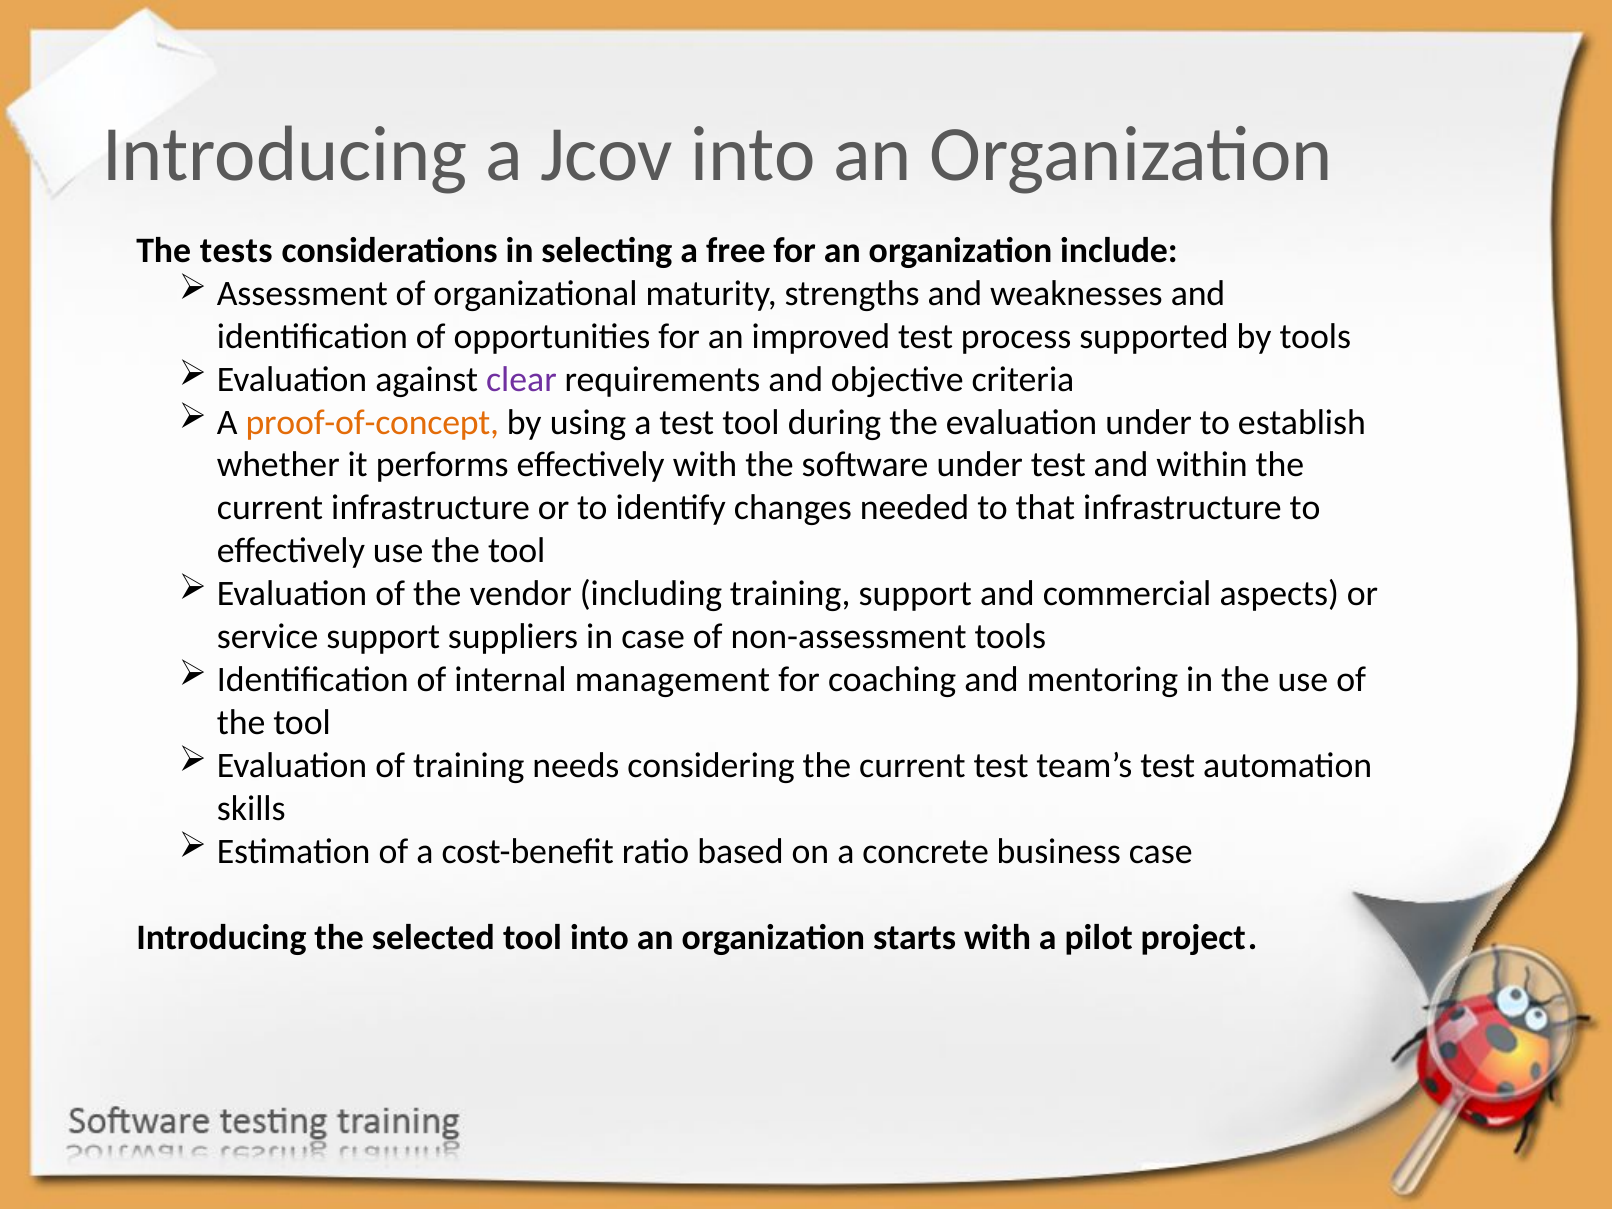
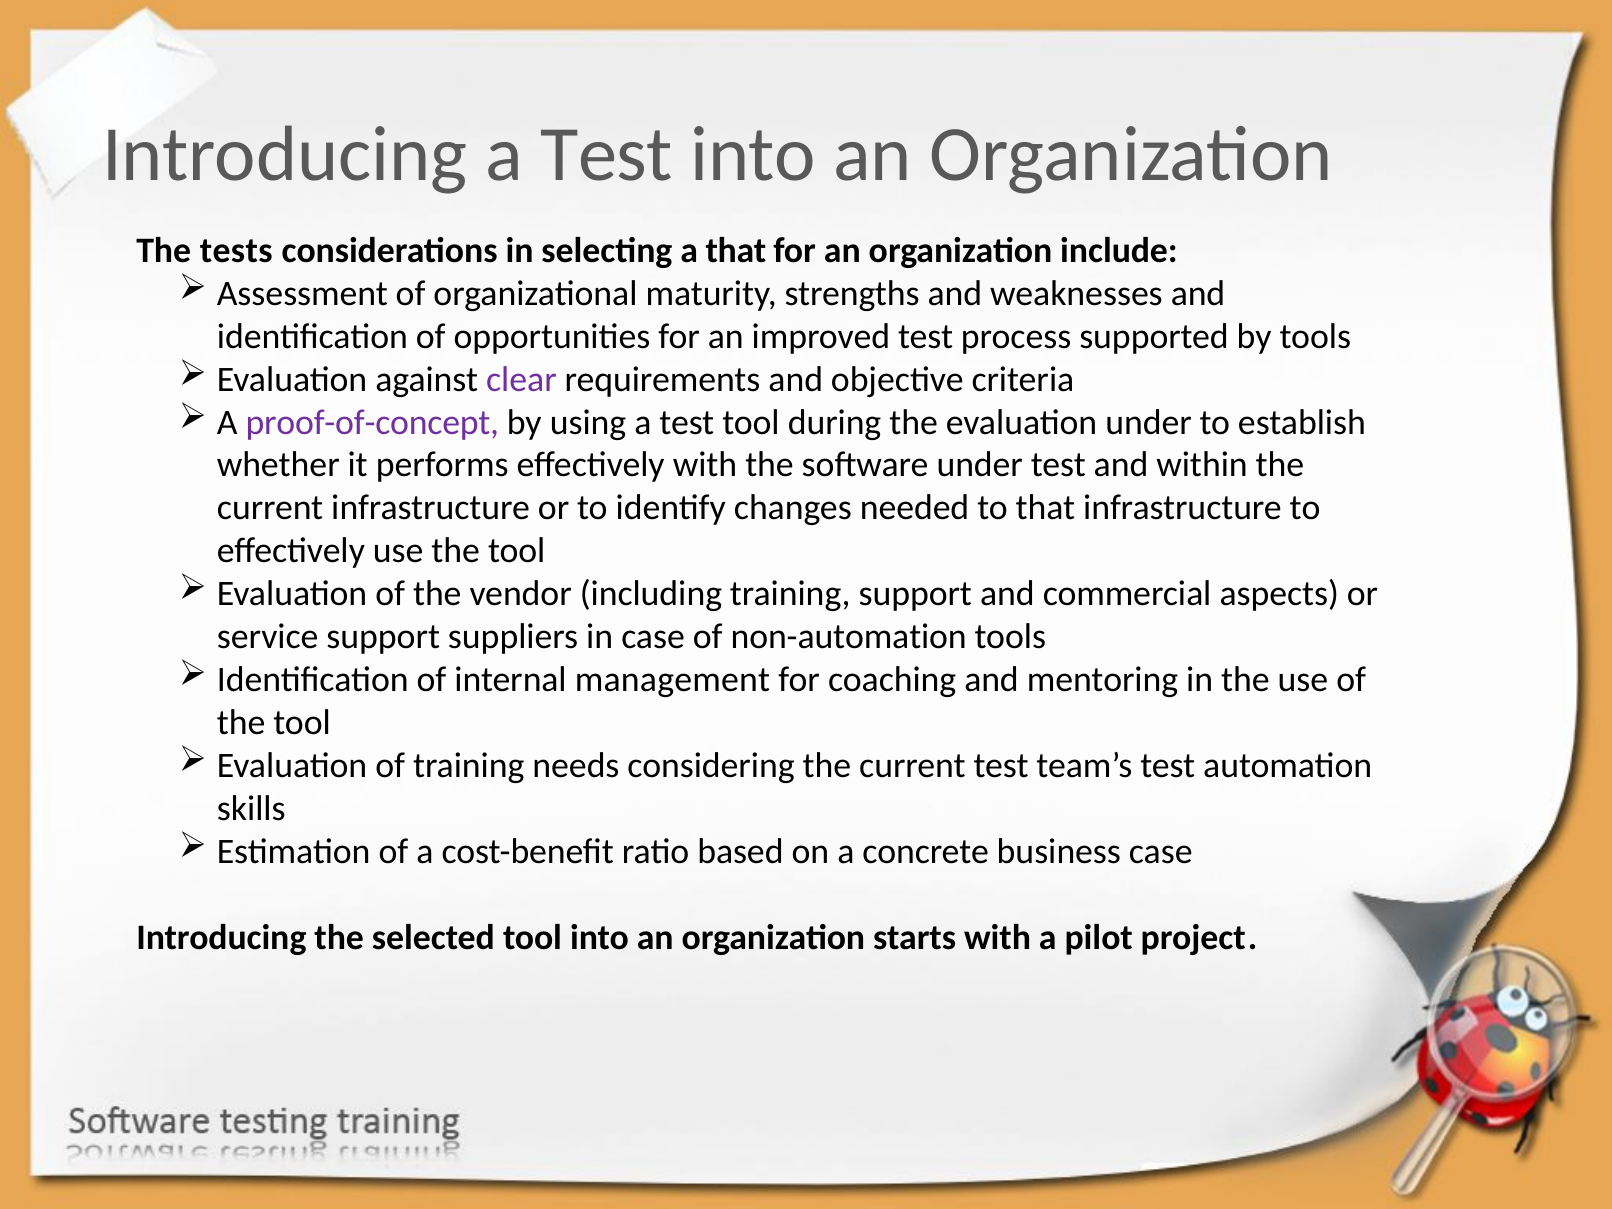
Introducing a Jcov: Jcov -> Test (607, 154)
a free: free -> that (736, 250)
proof-of-concept colour: orange -> purple (372, 422)
non-assessment: non-assessment -> non-automation (849, 637)
